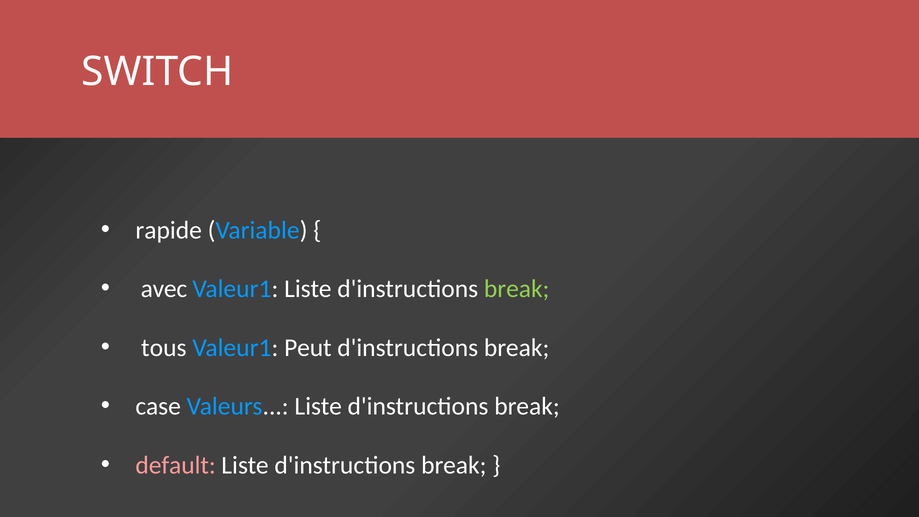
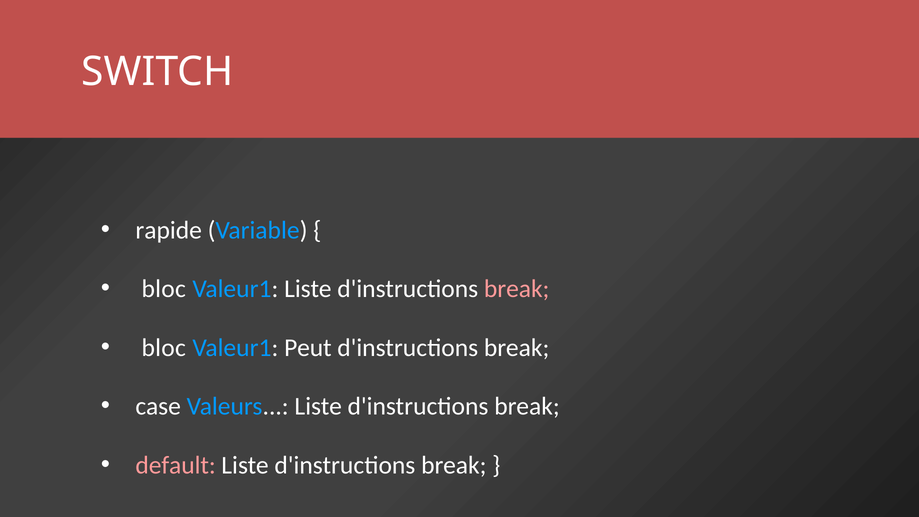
avec: avec -> bloc (164, 289)
break colour: light green -> pink (517, 289)
tous: tous -> bloc (164, 348)
